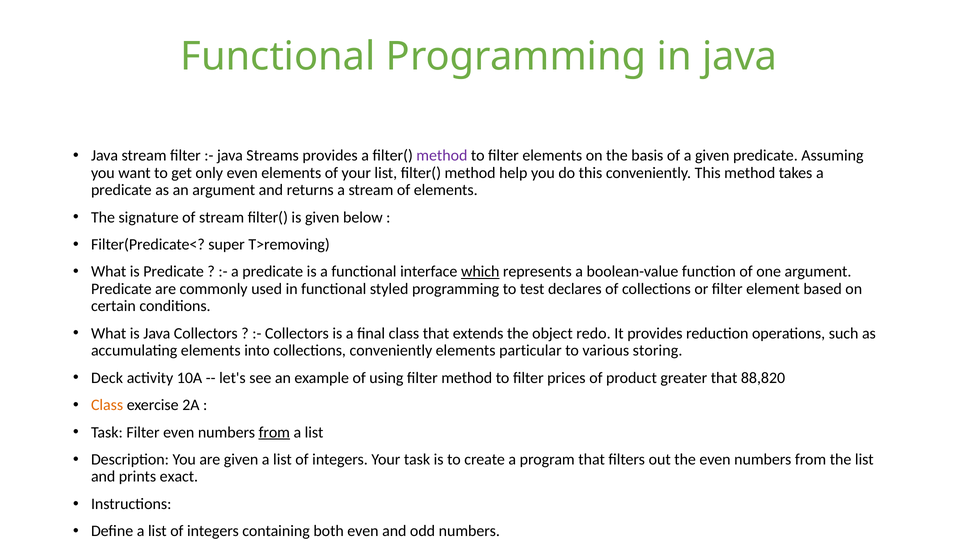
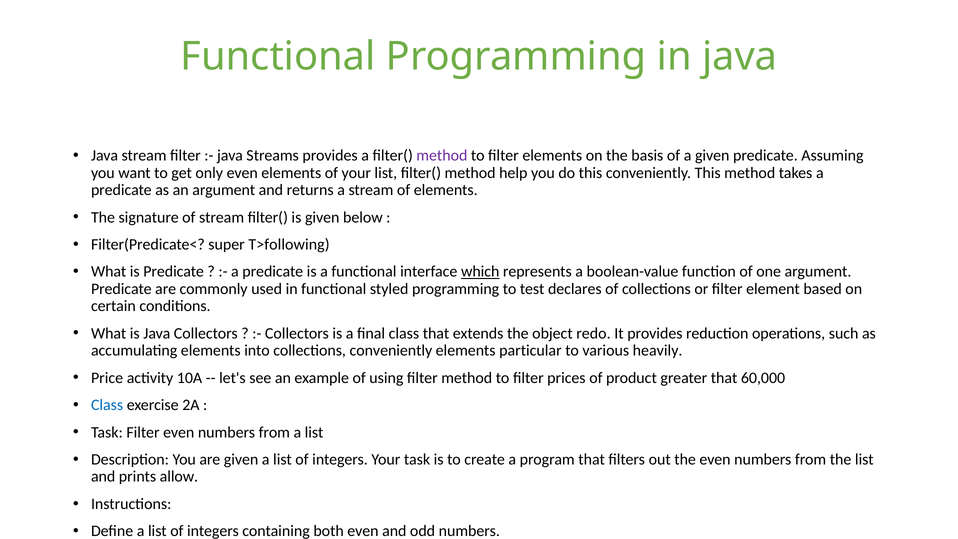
T>removing: T>removing -> T>following (289, 244)
storing: storing -> heavily (658, 351)
Deck: Deck -> Price (107, 378)
88,820: 88,820 -> 60,000 (763, 378)
Class colour: orange -> blue (107, 405)
from underline: present -> none (274, 432)
exact: exact -> allow (179, 477)
